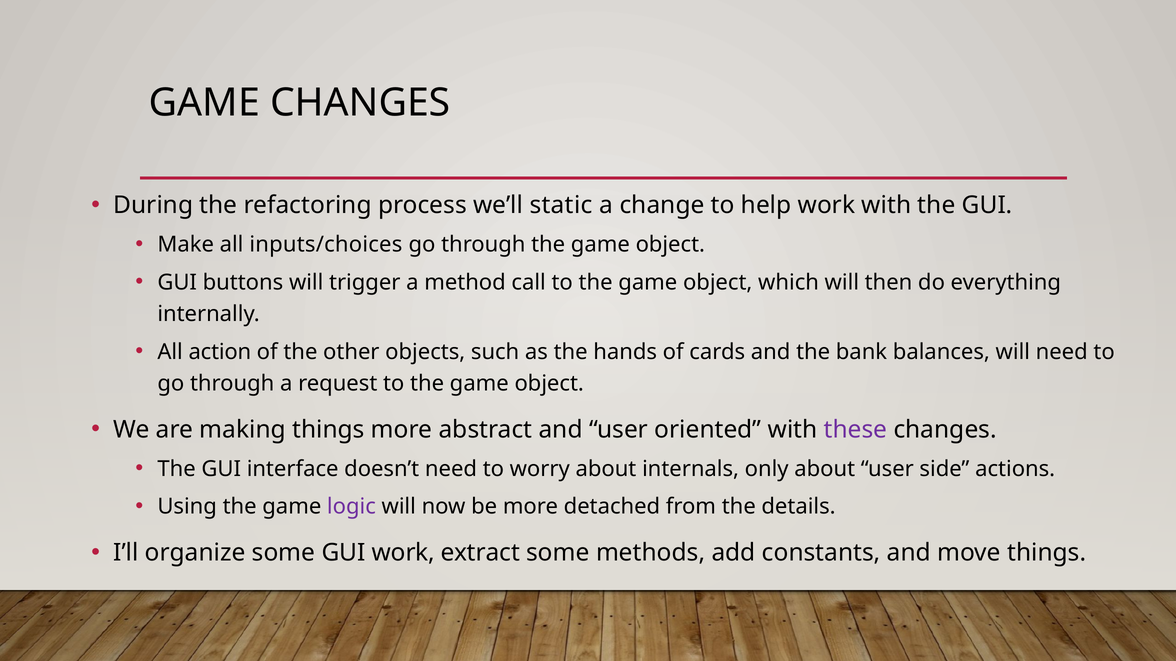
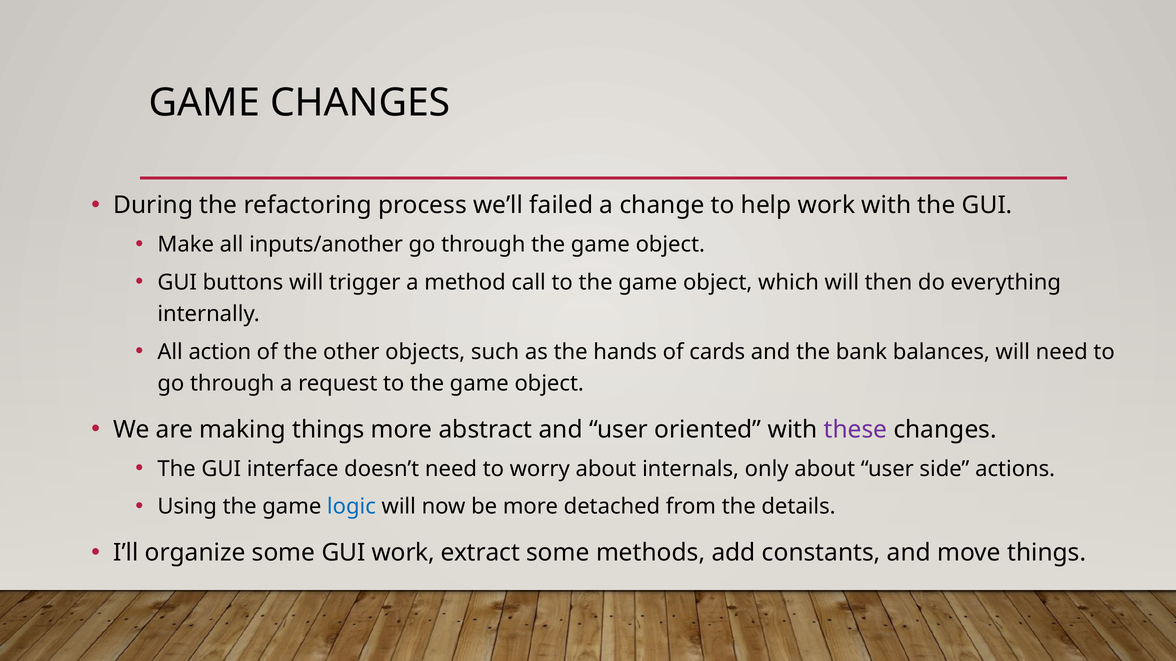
static: static -> failed (561, 205)
inputs/choices: inputs/choices -> inputs/another (326, 245)
logic colour: purple -> blue (351, 507)
